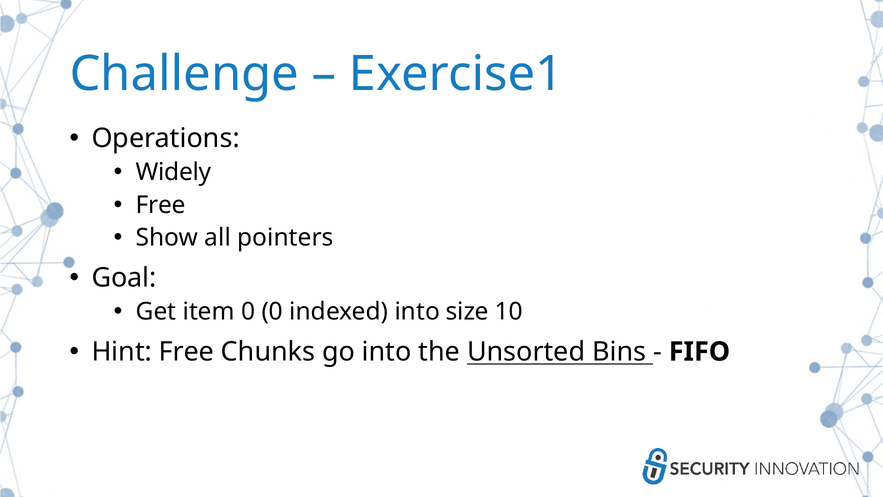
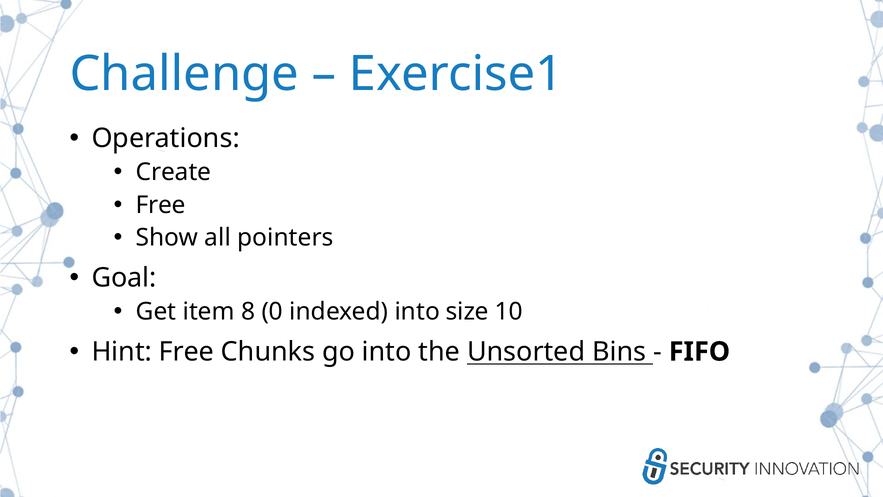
Widely: Widely -> Create (173, 172)
item 0: 0 -> 8 (248, 311)
